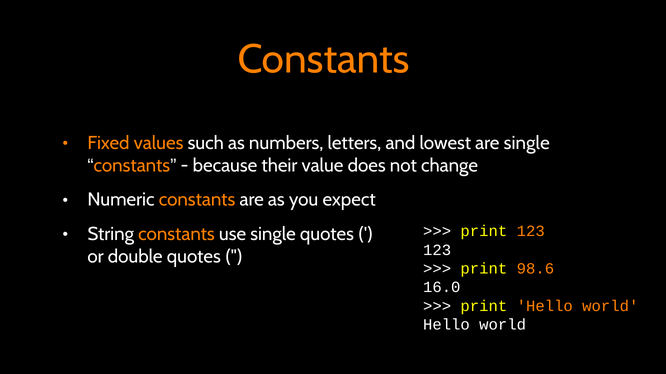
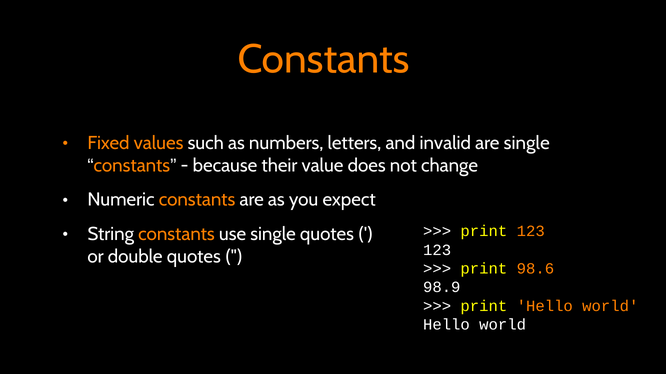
lowest: lowest -> invalid (445, 143)
16.0: 16.0 -> 98.9 (442, 288)
